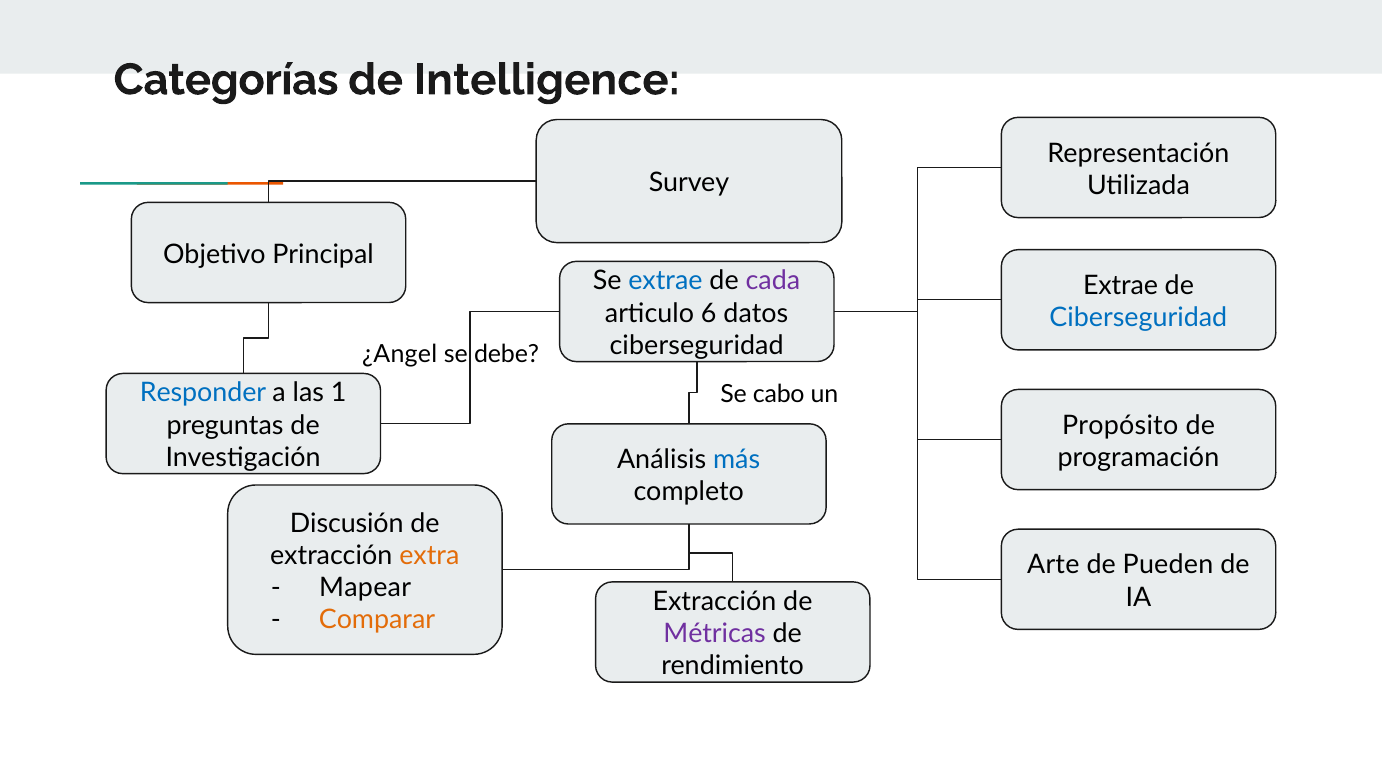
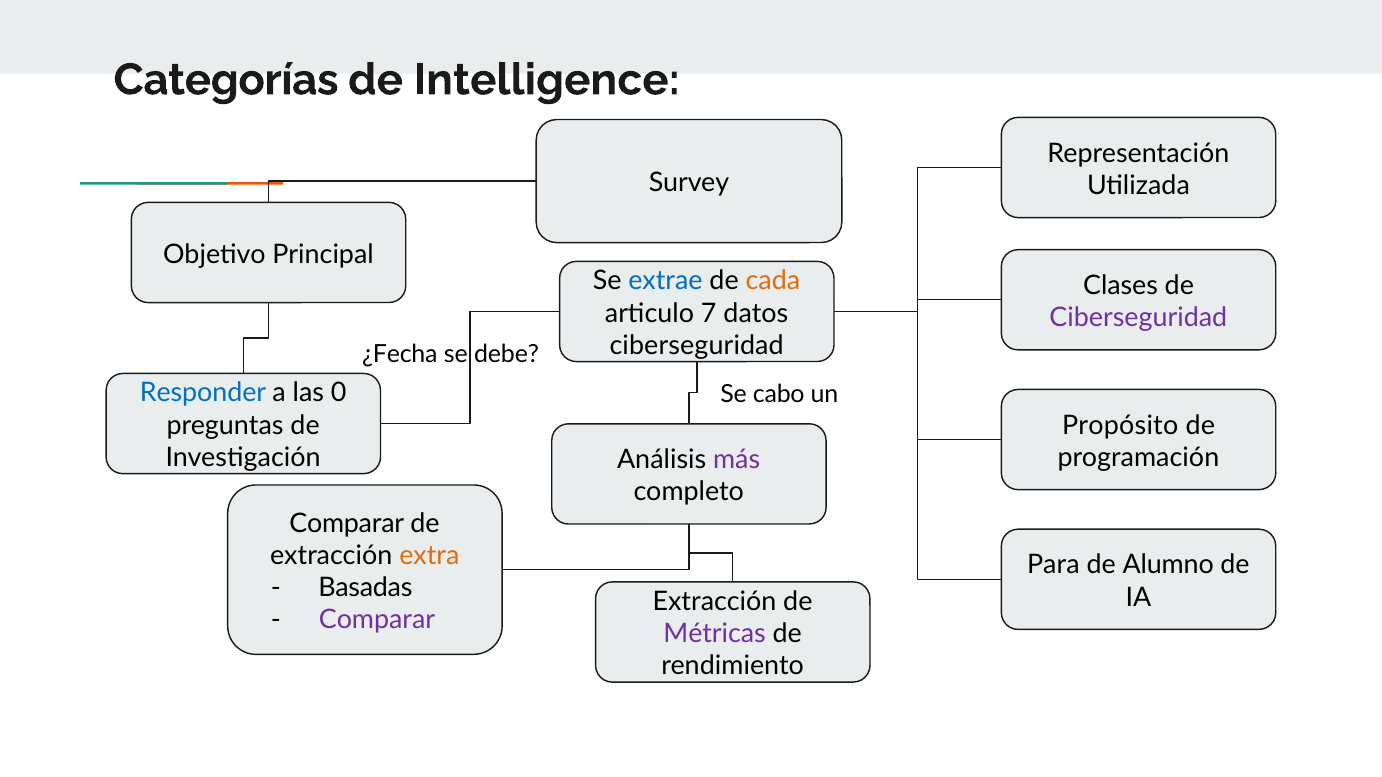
cada colour: purple -> orange (773, 281)
Extrae: Extrae -> Clases (1121, 286)
6: 6 -> 7 (709, 313)
Ciberseguridad colour: blue -> purple (1138, 318)
¿Angel: ¿Angel -> ¿Fecha (400, 355)
1: 1 -> 0 (339, 393)
más colour: blue -> purple (737, 460)
Discusión: Discusión -> Comparar (347, 523)
Arte: Arte -> Para (1053, 565)
Pueden: Pueden -> Alumno (1168, 565)
Mapear: Mapear -> Basadas (365, 588)
Comparar colour: orange -> purple (377, 620)
